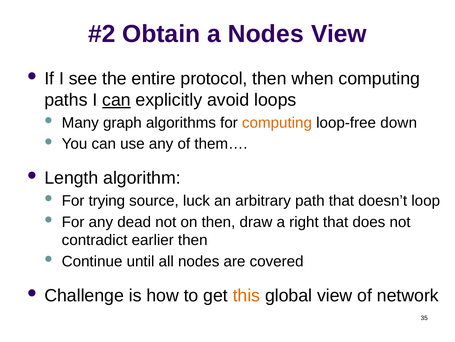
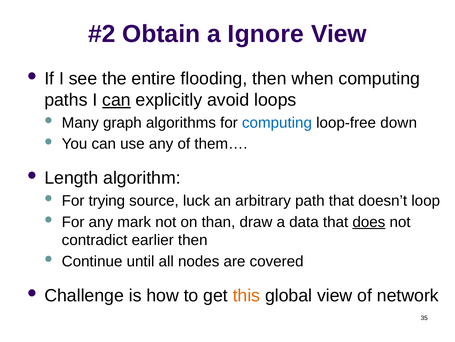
a Nodes: Nodes -> Ignore (266, 34)
protocol: protocol -> flooding (214, 79)
computing colour: orange -> blue (277, 122)
dead: dead -> mark (134, 222)
on then: then -> than (218, 222)
right: right -> data (304, 222)
does underline: none -> present (369, 222)
